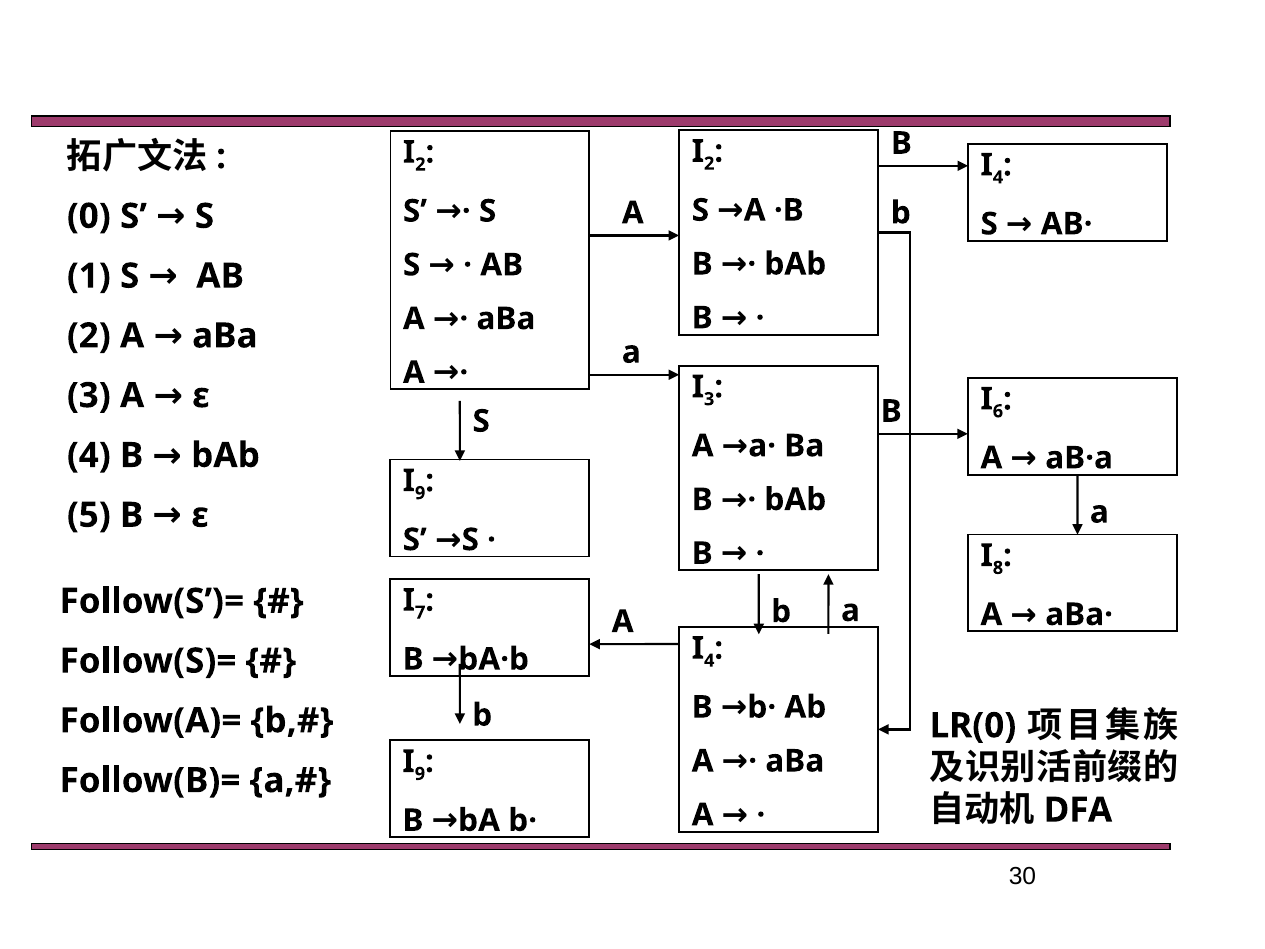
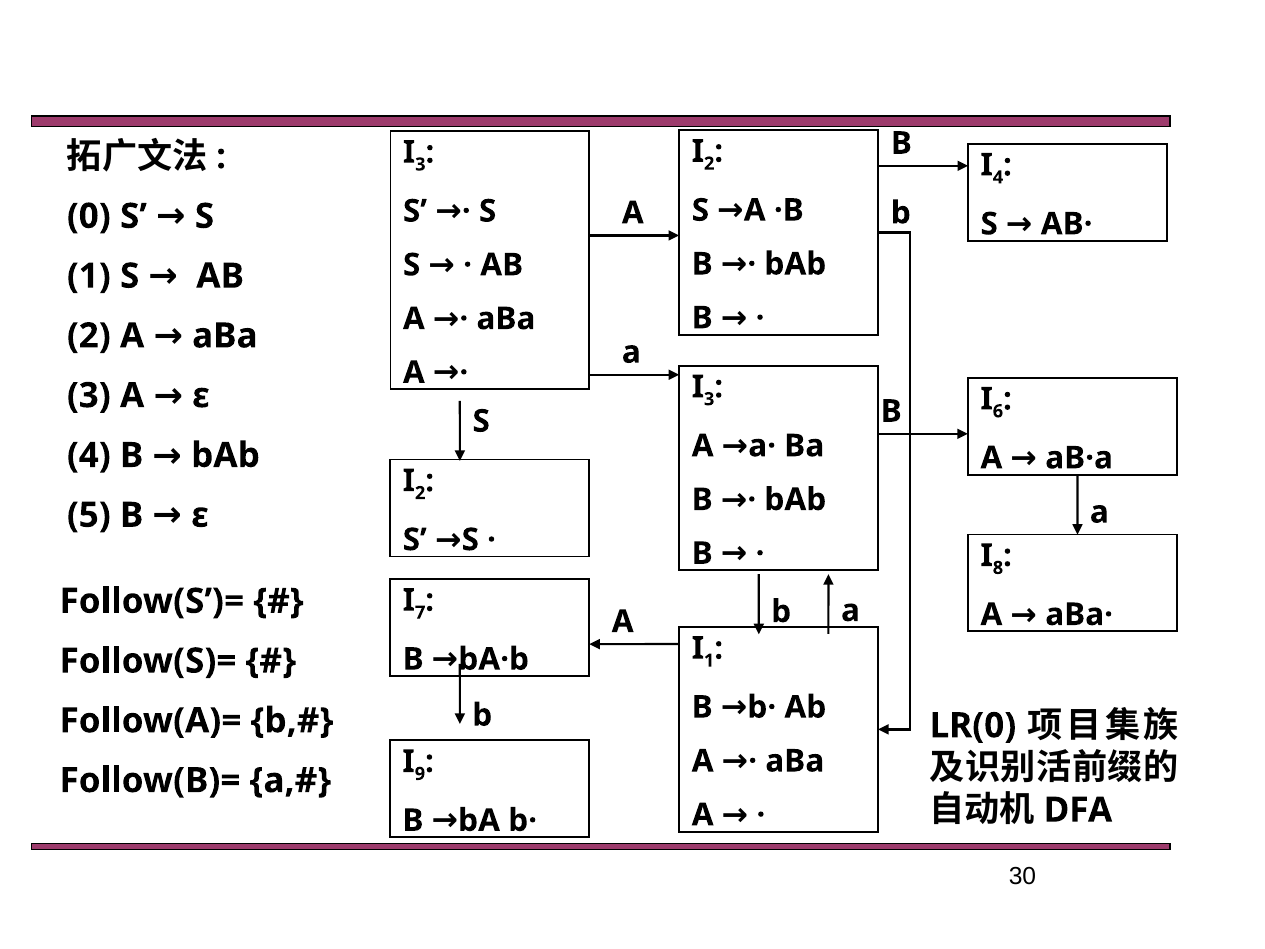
2: 2 -> 3 (420, 164)
9: 9 -> 2 (420, 493)
4: 4 -> 1 (709, 660)
